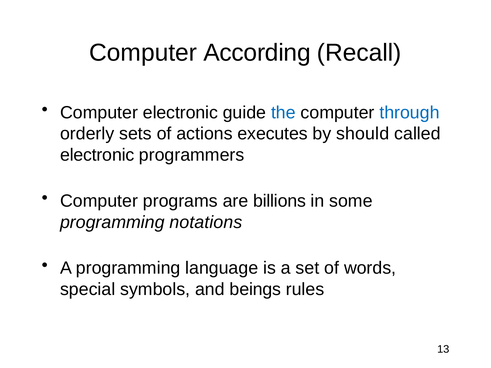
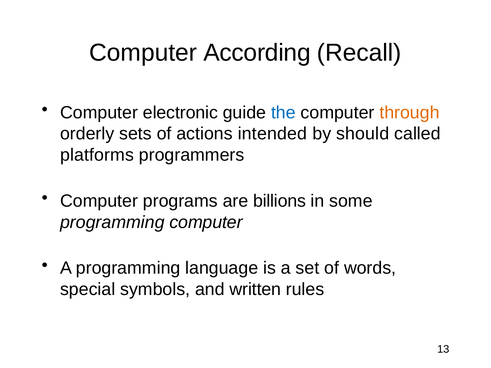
through colour: blue -> orange (410, 113)
executes: executes -> intended (272, 134)
electronic: electronic -> platforms (97, 155)
programming notations: notations -> computer (206, 222)
beings: beings -> written (255, 290)
